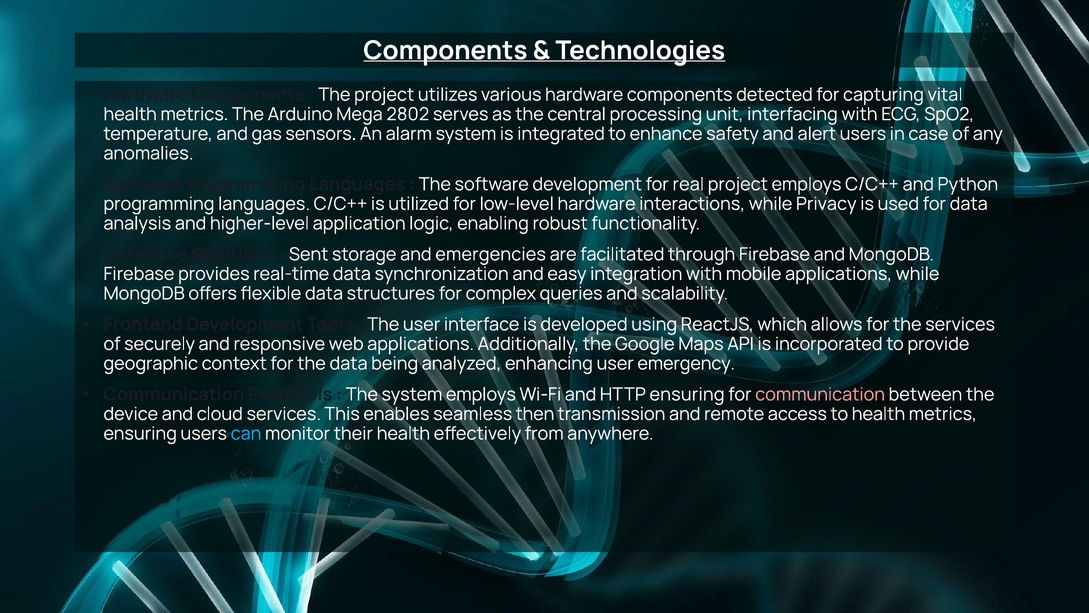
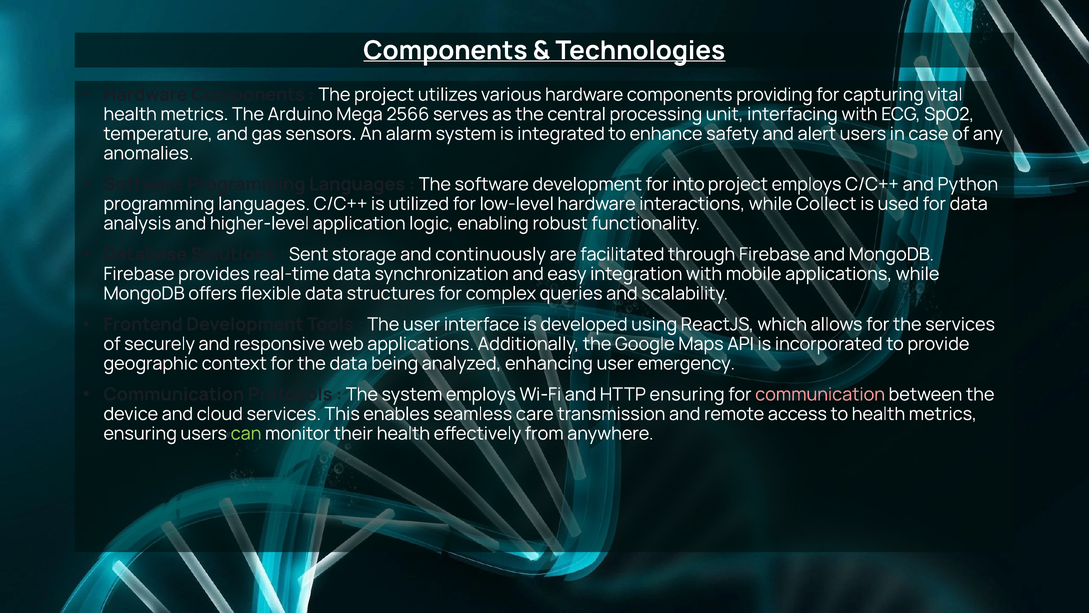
detected: detected -> providing (774, 95)
2802: 2802 -> 2566 (408, 114)
real: real -> into (688, 184)
Privacy: Privacy -> Collect (826, 204)
emergencies: emergencies -> continuously (491, 254)
then: then -> care (535, 414)
can colour: light blue -> light green (246, 433)
